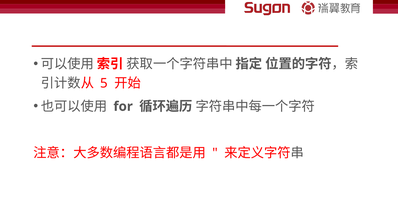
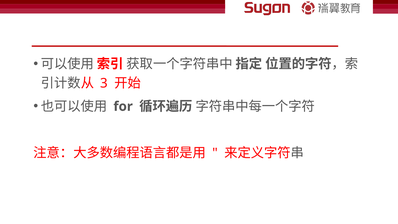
5: 5 -> 3 (104, 83)
